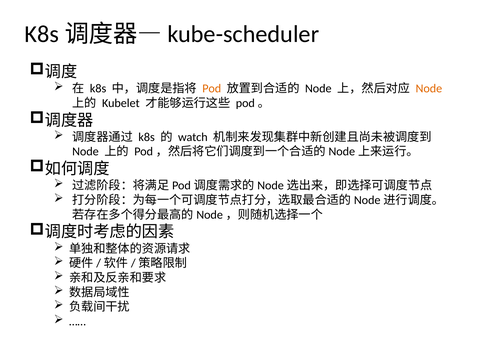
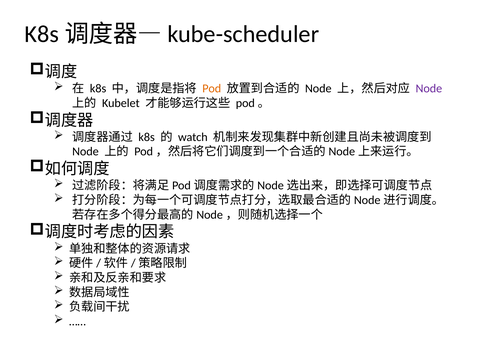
Node colour: orange -> purple (429, 88)
